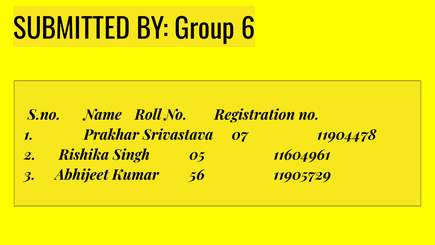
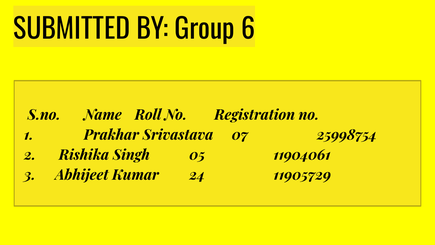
11904478: 11904478 -> 25998754 (347, 135)
11604961: 11604961 -> 11904061 (302, 155)
56: 56 -> 24 (197, 175)
